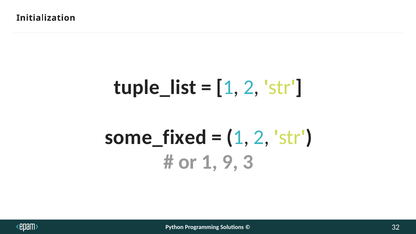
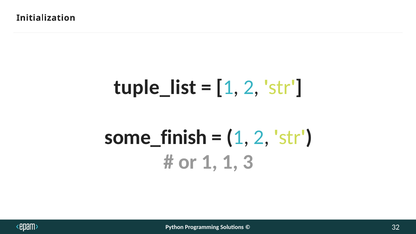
some_fixed: some_fixed -> some_finish (156, 137)
1 9: 9 -> 1 (230, 162)
